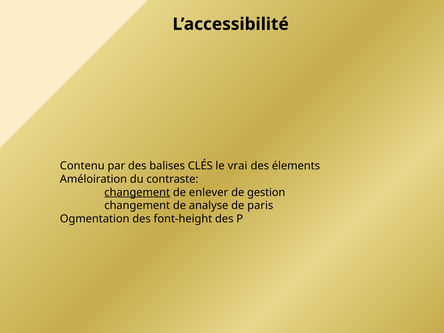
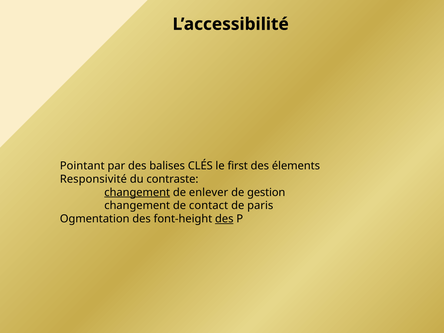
Contenu: Contenu -> Pointant (82, 166)
vrai: vrai -> first (238, 166)
Améloiration: Améloiration -> Responsivité (93, 179)
analyse: analyse -> contact (209, 206)
des underline: none -> present (224, 219)
